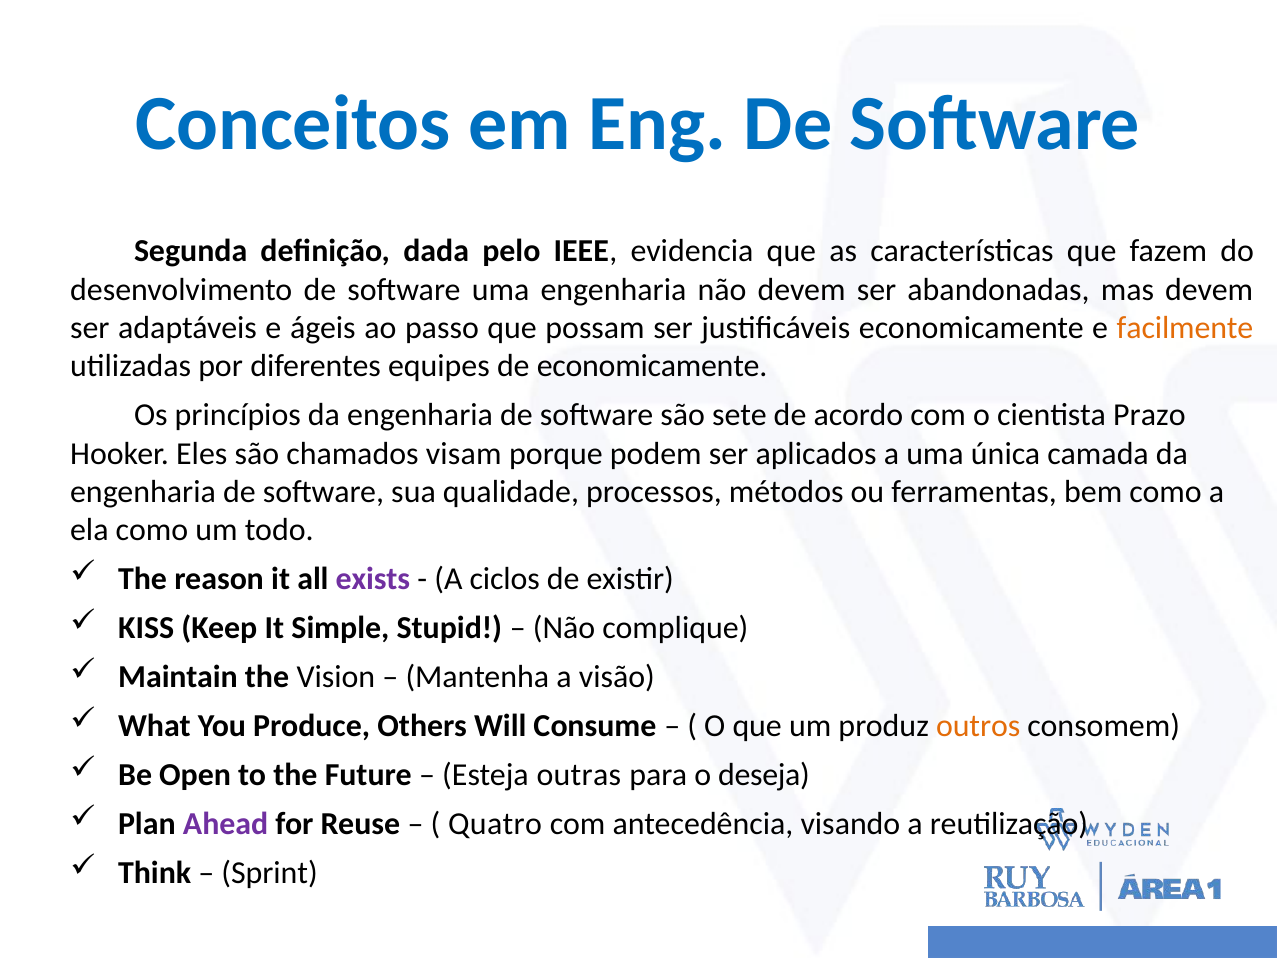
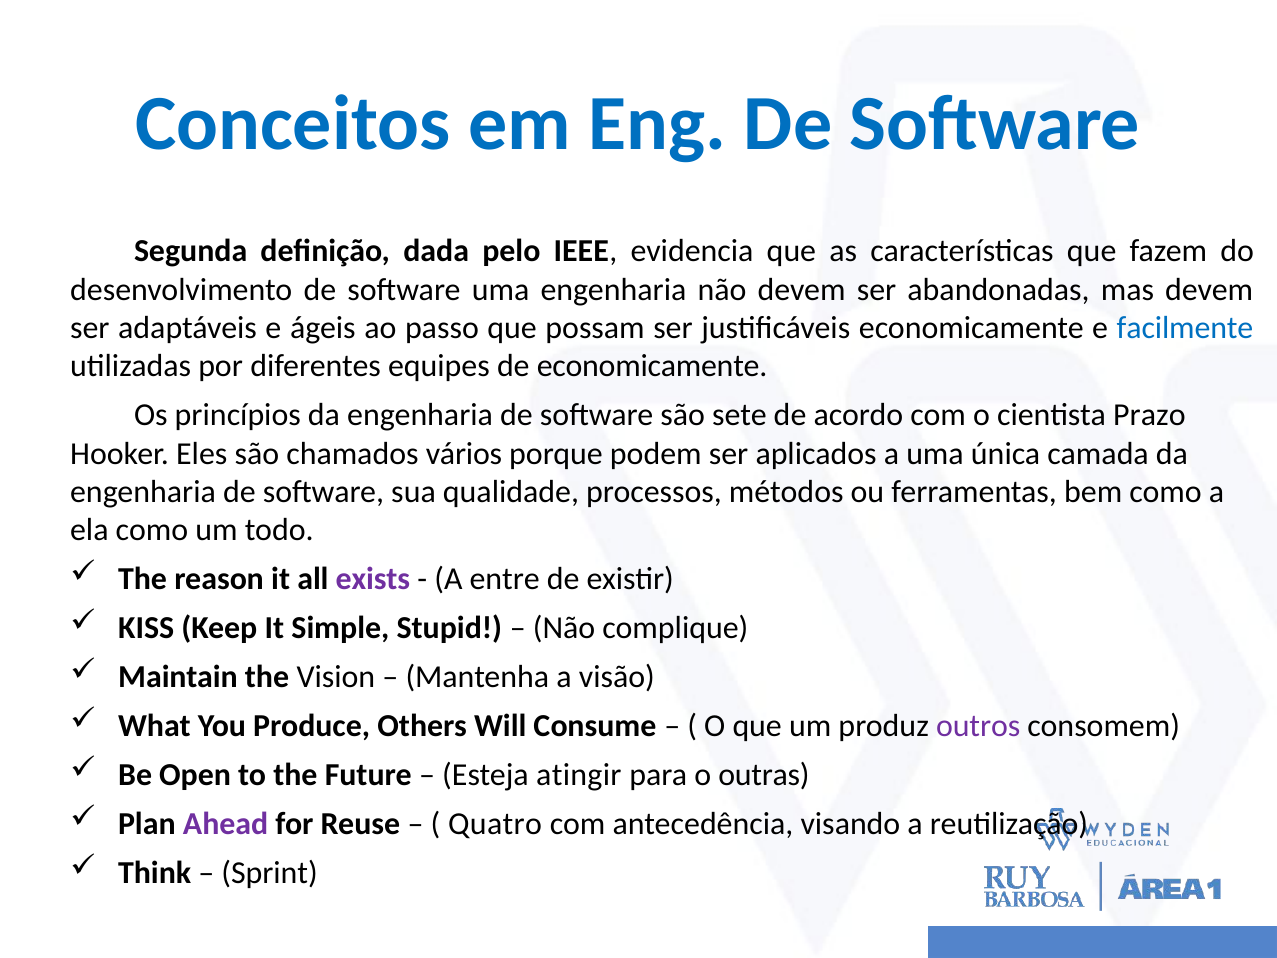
facilmente colour: orange -> blue (1185, 328)
visam: visam -> vários (464, 453)
ciclos: ciclos -> entre (505, 579)
outros colour: orange -> purple (978, 726)
outras: outras -> atingir (579, 775)
deseja: deseja -> outras (764, 775)
